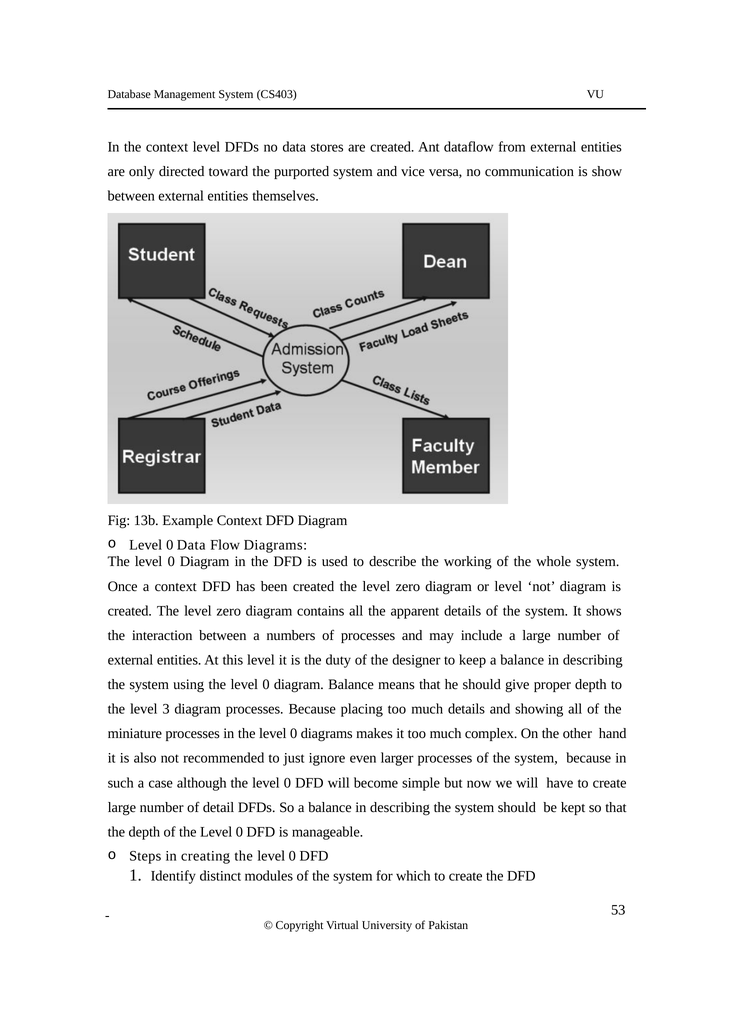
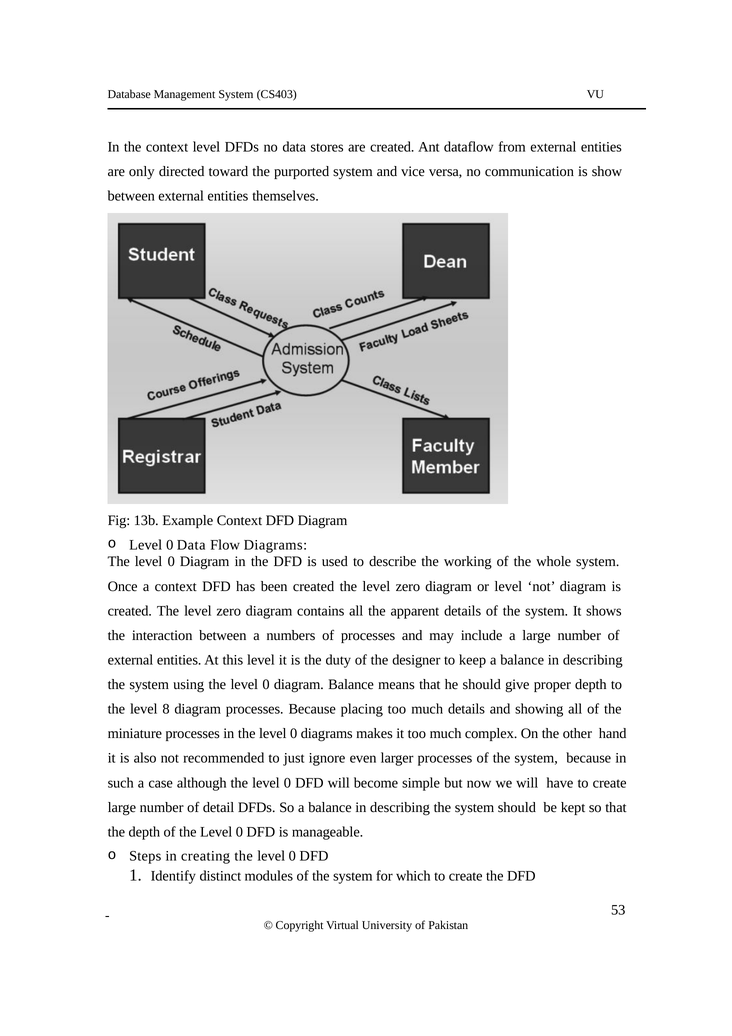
3: 3 -> 8 (166, 709)
